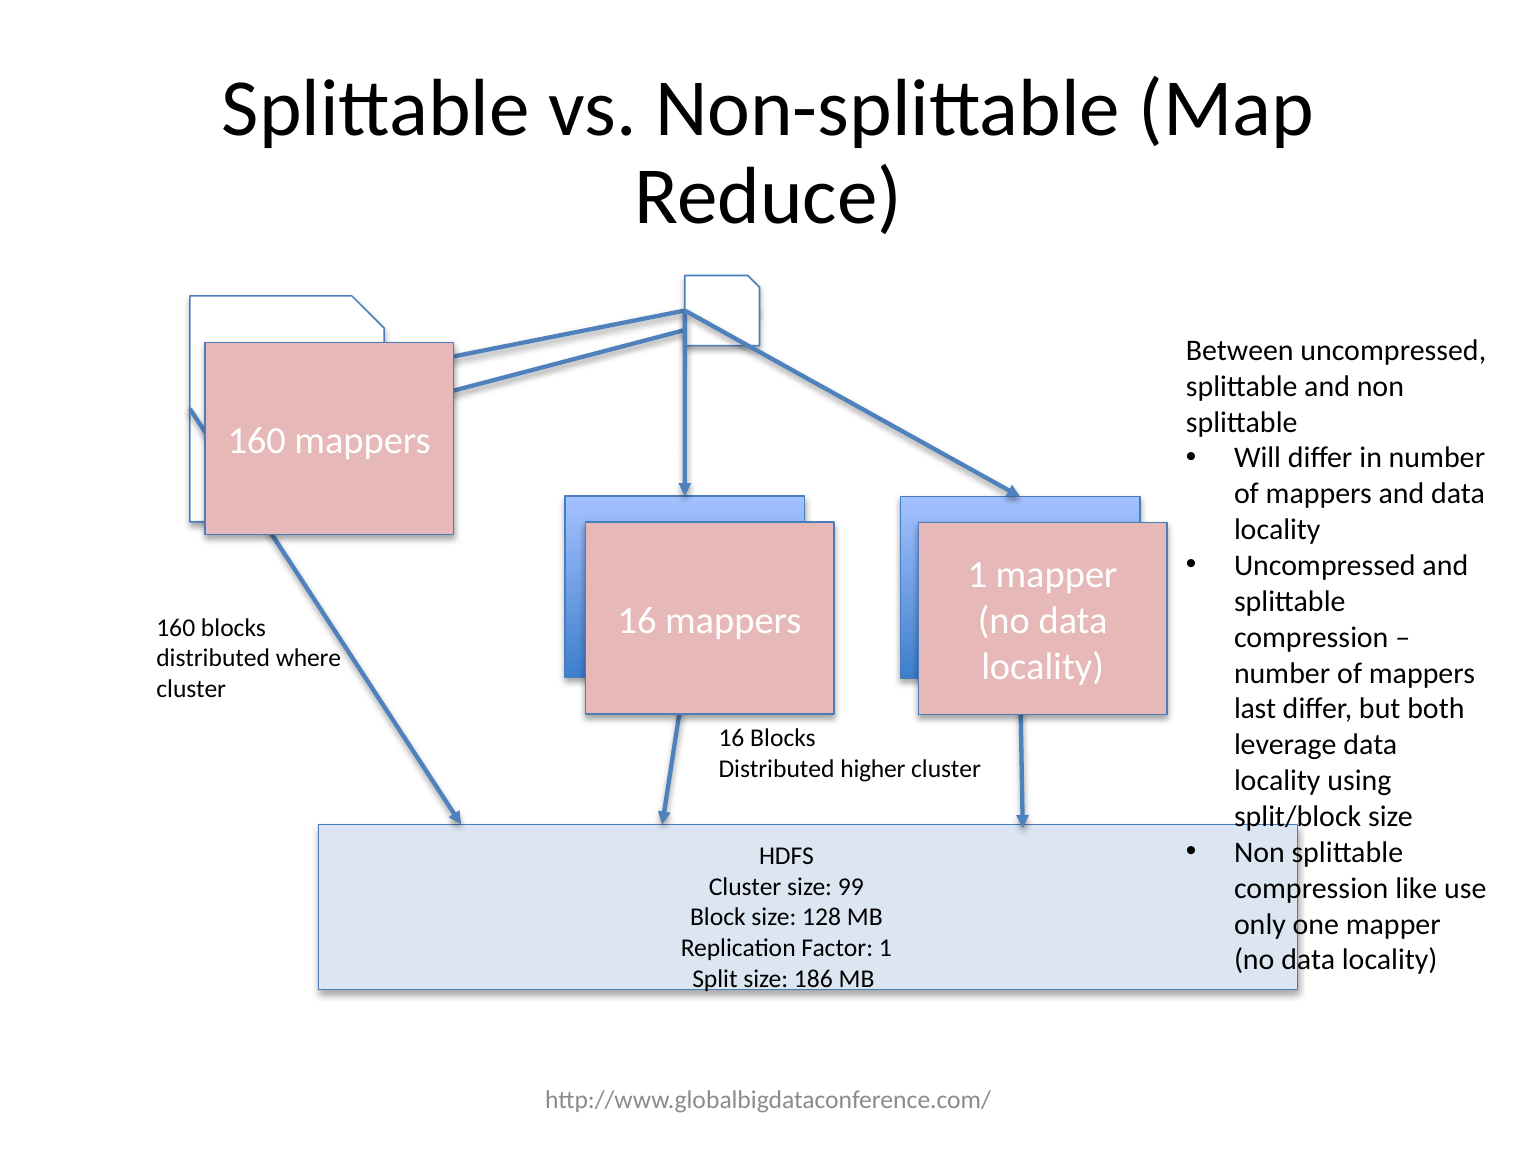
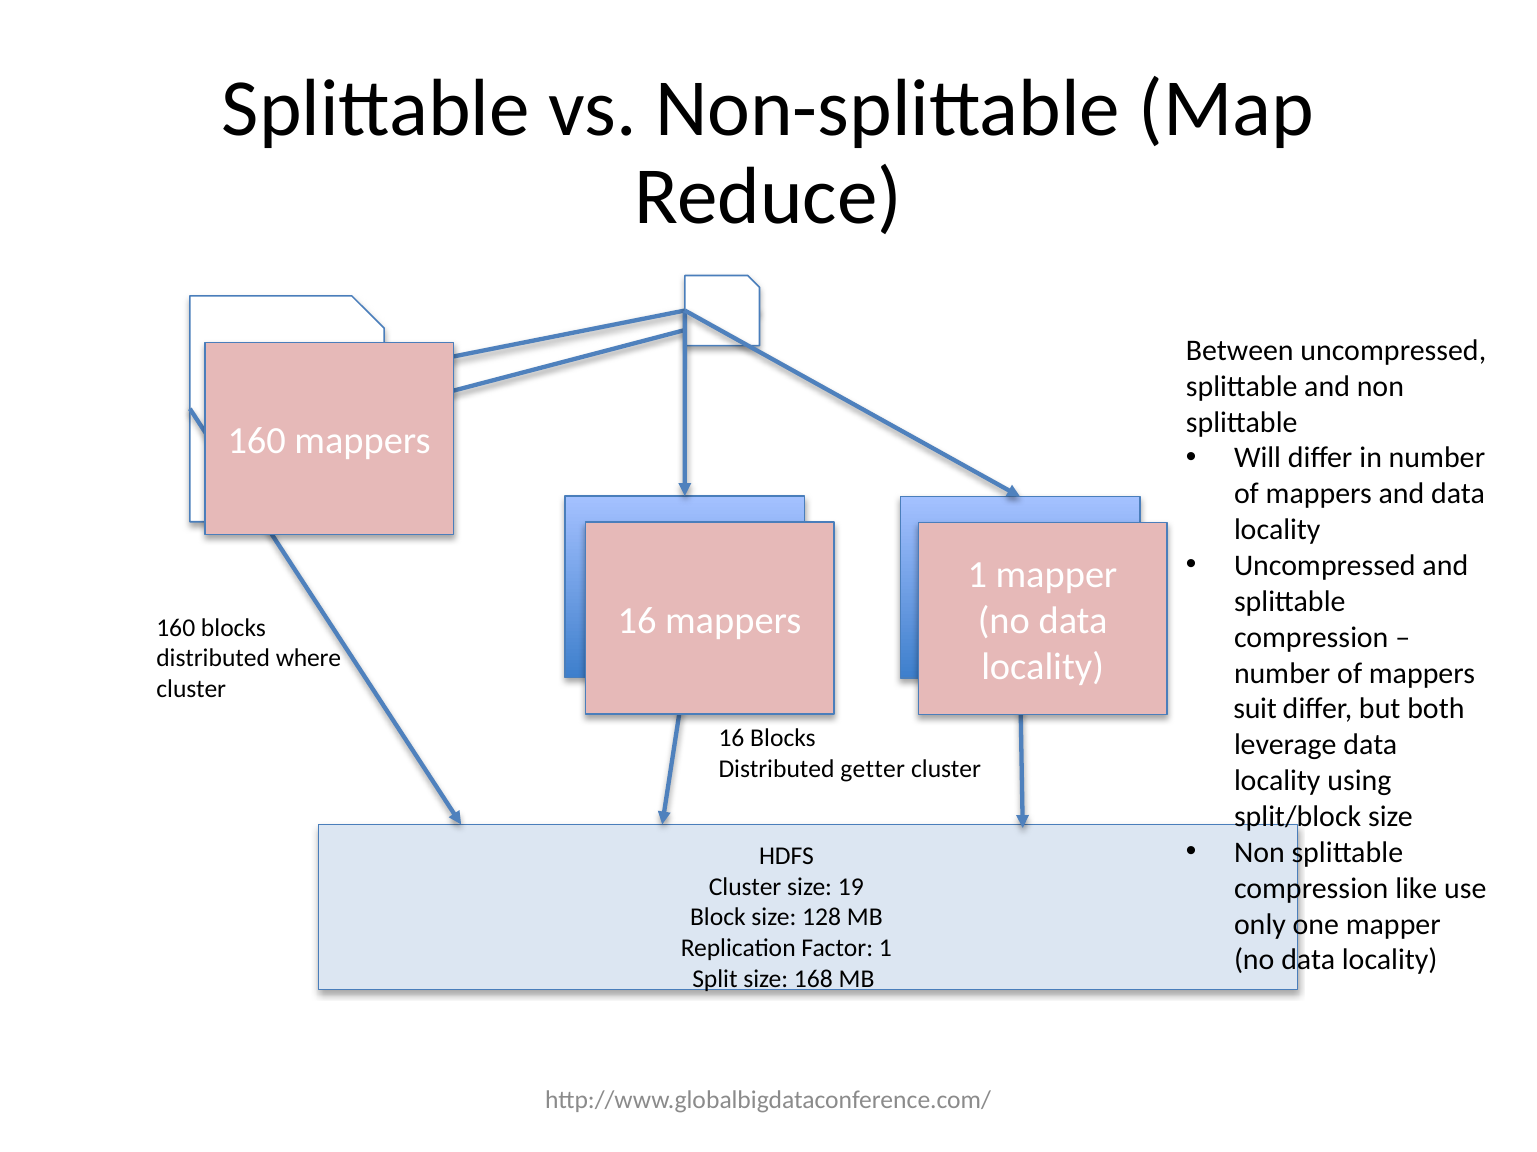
last: last -> suit (1255, 710)
higher: higher -> getter (873, 770)
99: 99 -> 19 (851, 887)
186: 186 -> 168 (813, 979)
